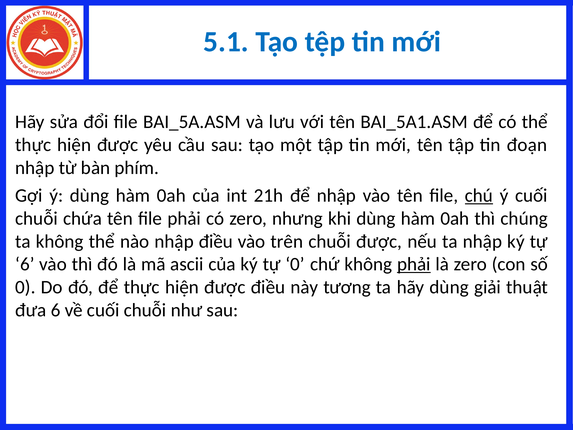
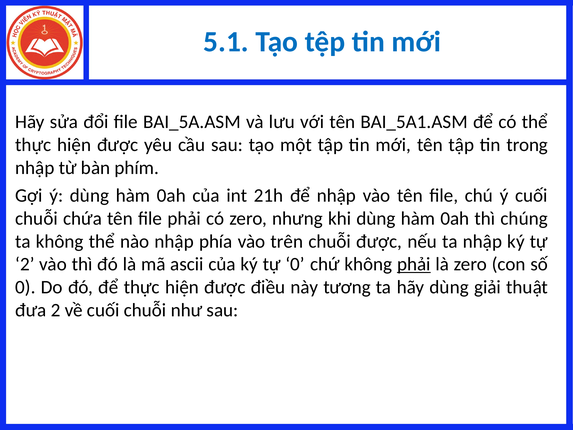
đoạn: đoạn -> trong (527, 145)
chú underline: present -> none (479, 195)
nhập điều: điều -> phía (216, 241)
6: 6 -> 2 (25, 264)
đưa 6: 6 -> 2 (56, 310)
